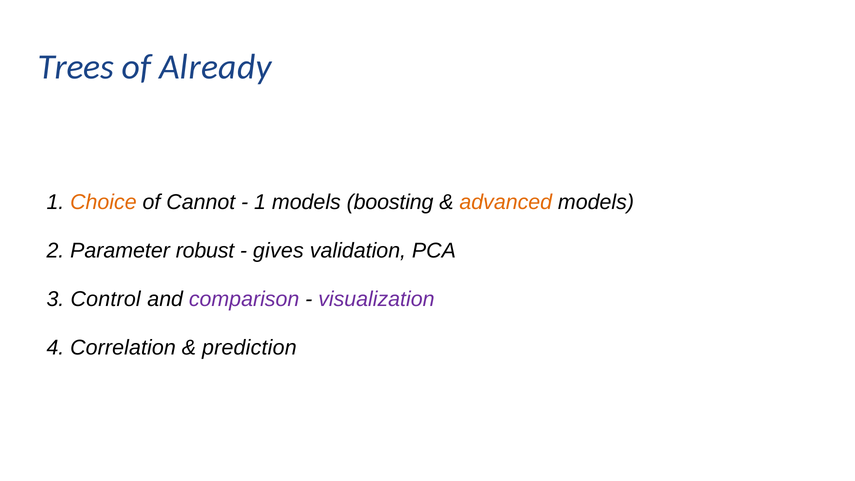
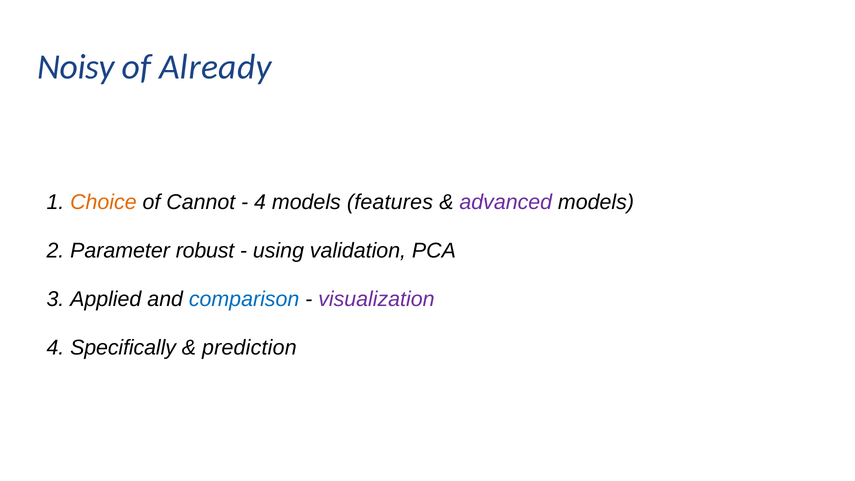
Trees: Trees -> Noisy (76, 67)
1: 1 -> 4 (260, 202)
boosting: boosting -> features (390, 202)
advanced colour: orange -> purple (506, 202)
gives: gives -> using (278, 251)
Control: Control -> Applied (106, 299)
comparison colour: purple -> blue (244, 299)
Correlation: Correlation -> Specifically (123, 348)
